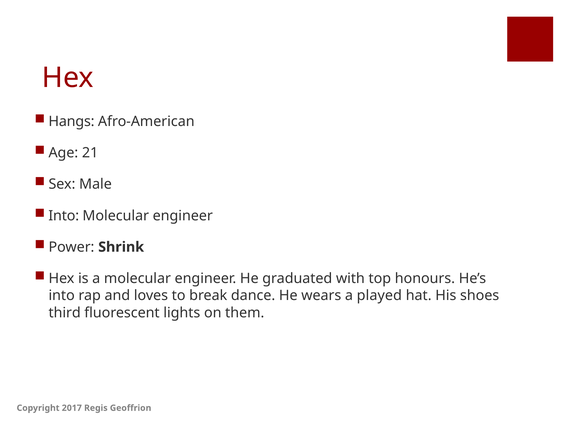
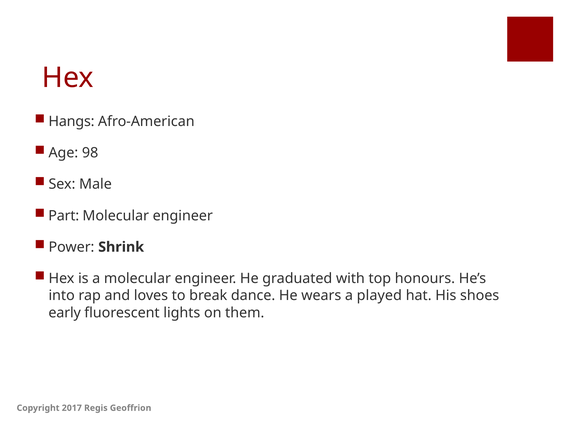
21: 21 -> 98 (90, 153)
Into: Into -> Part (64, 216)
third: third -> early (65, 313)
